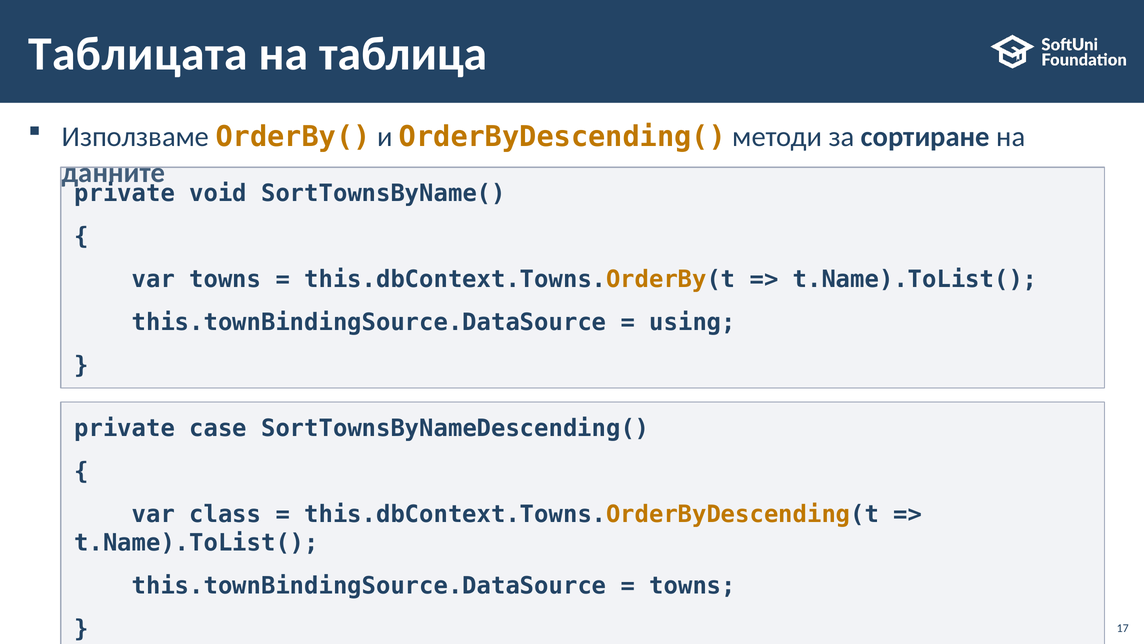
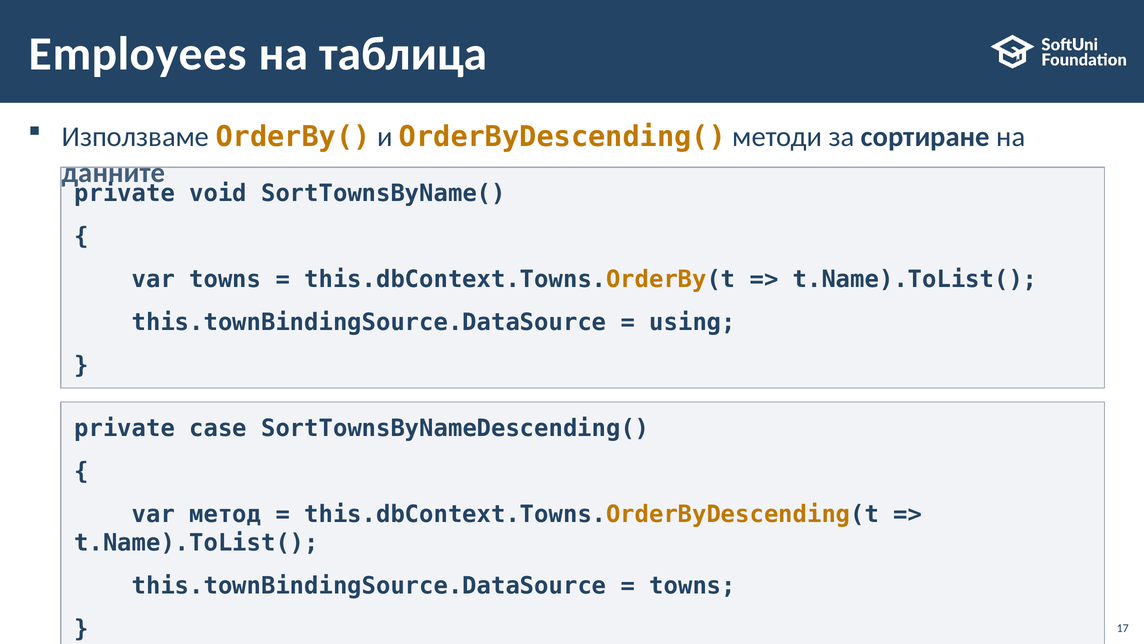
Таблицата: Таблицата -> Employees (138, 54)
class: class -> метод (225, 514)
